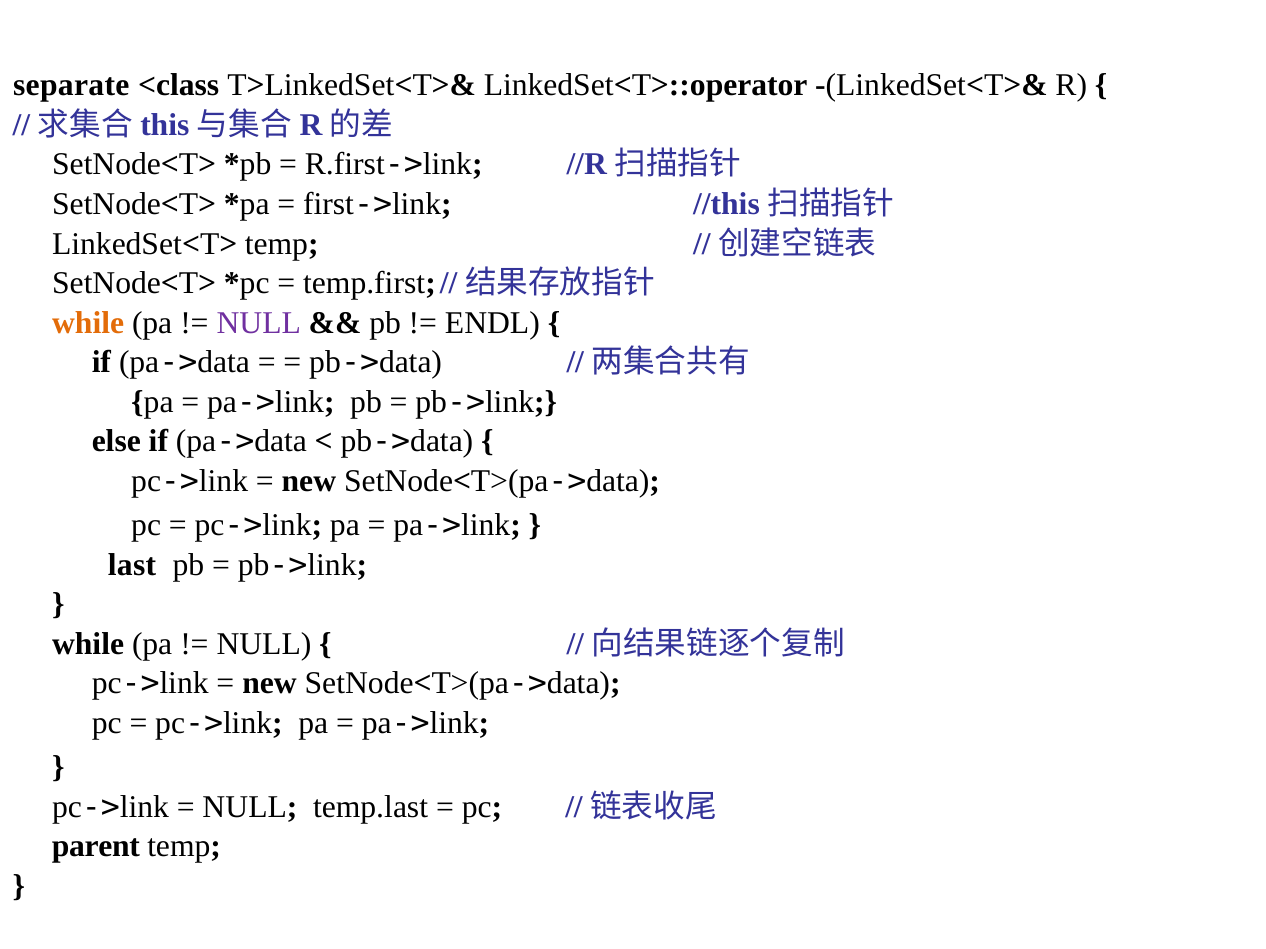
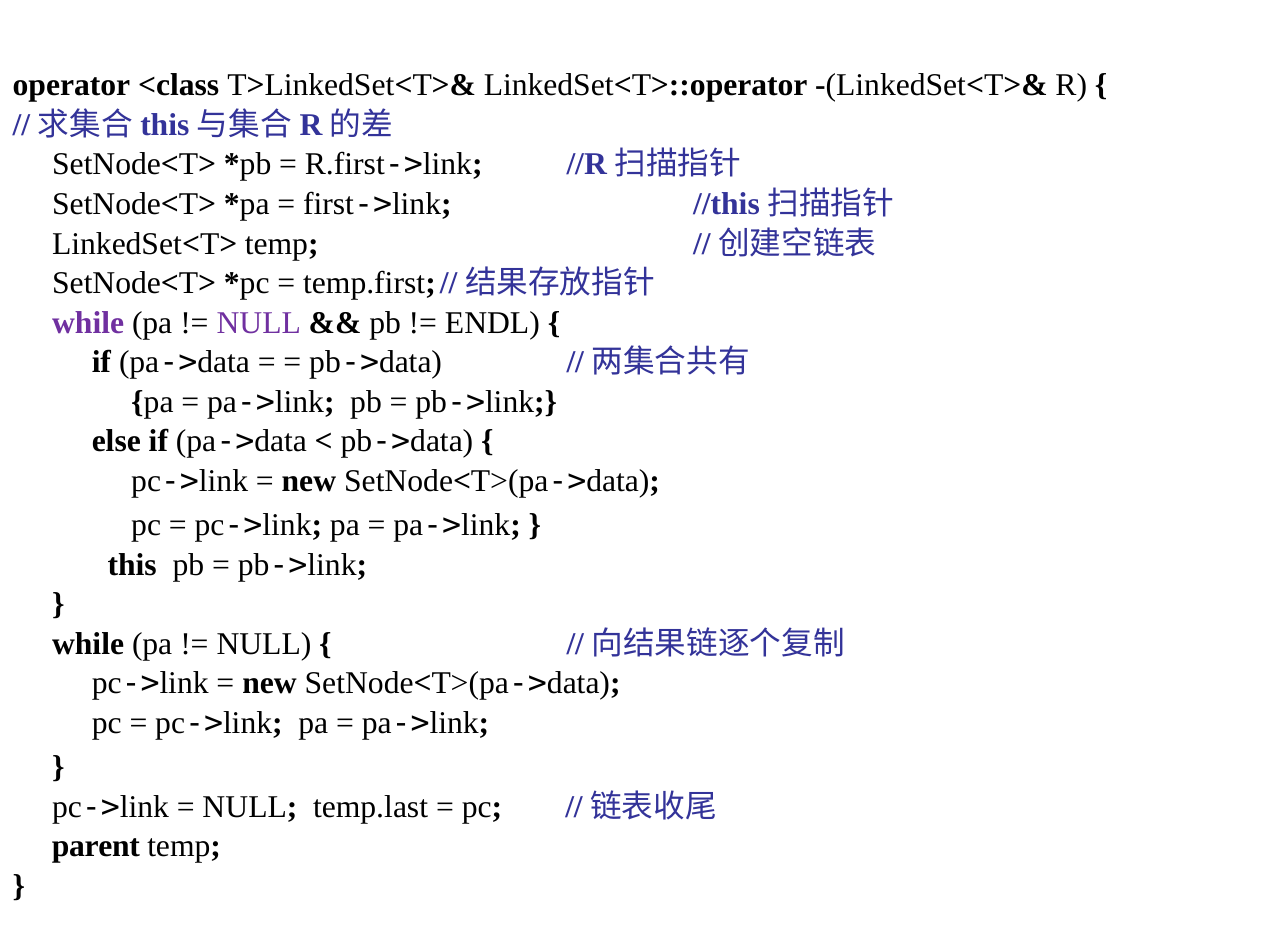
separate: separate -> operator (71, 85)
while colour: orange -> purple (88, 323)
last: last -> this (132, 565)
